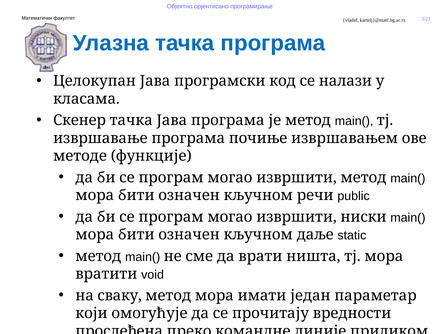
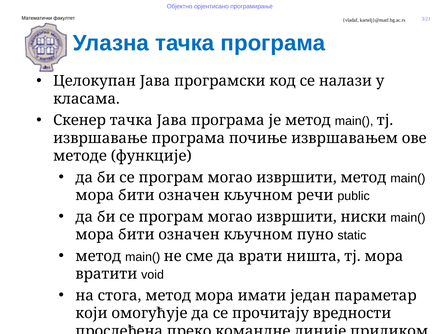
даље: даље -> пуно (315, 235)
сваку: сваку -> стога (120, 296)
